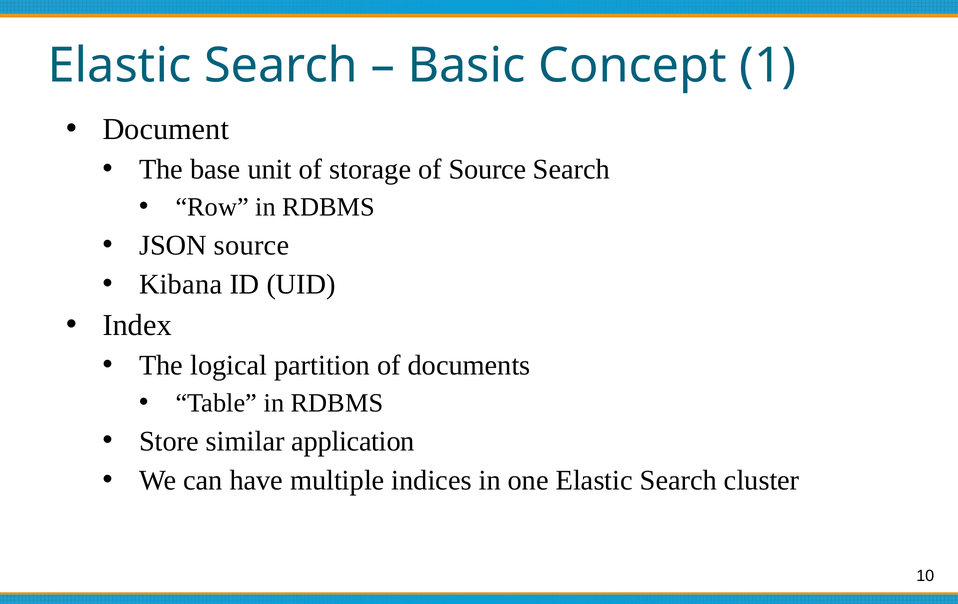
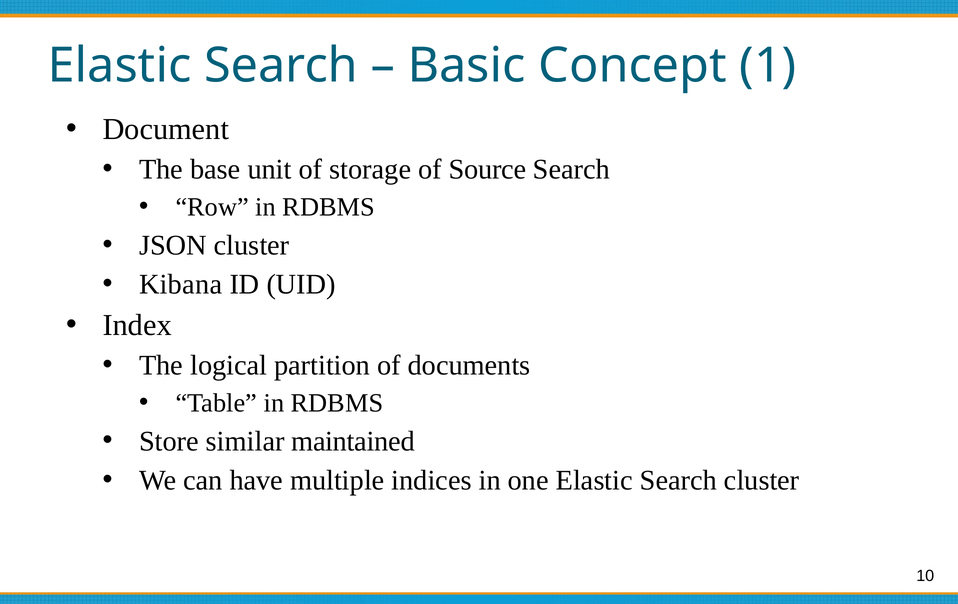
JSON source: source -> cluster (252, 245)
application: application -> maintained (353, 441)
